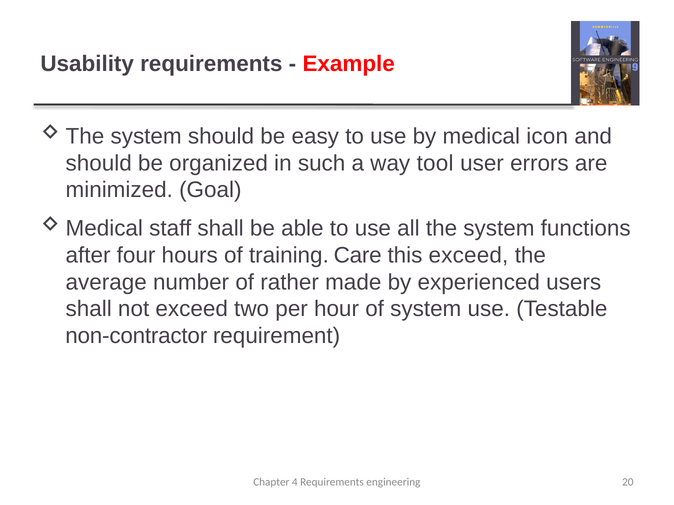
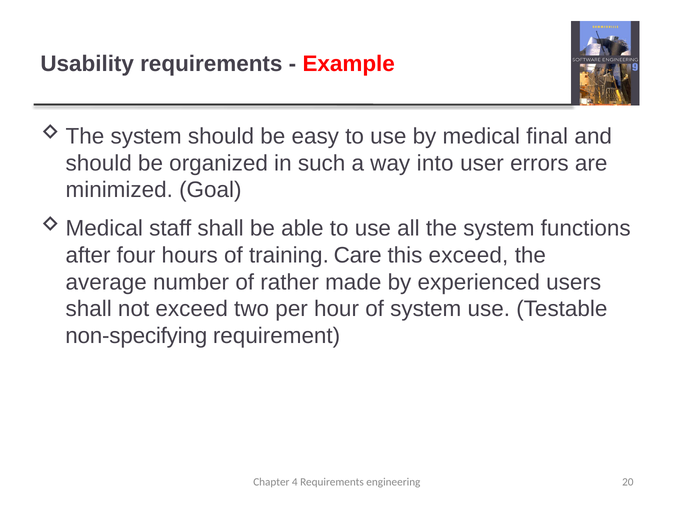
icon: icon -> final (547, 136)
tool: tool -> into (435, 163)
non-contractor: non-contractor -> non-specifying (136, 336)
